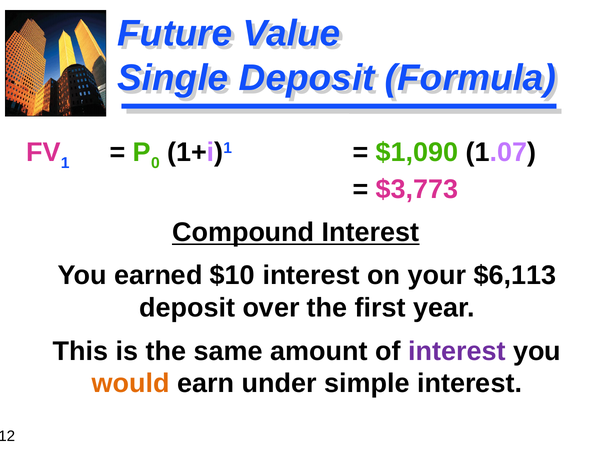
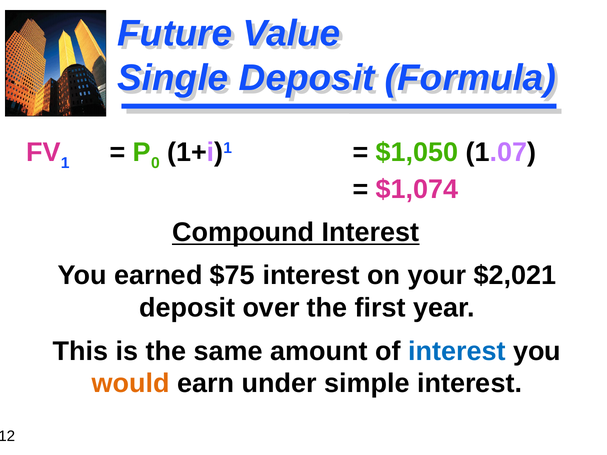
$1,090: $1,090 -> $1,050 (417, 153)
$3,773: $3,773 -> $1,074 (417, 189)
$10: $10 -> $75 (232, 276)
$6,113: $6,113 -> $2,021 (515, 276)
interest colour: purple -> blue (457, 351)
